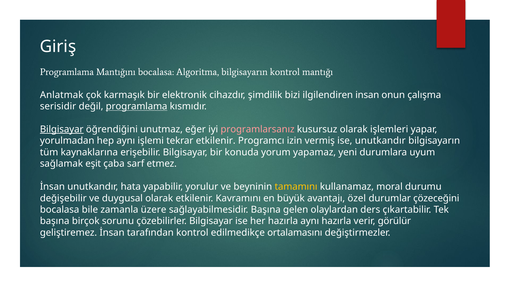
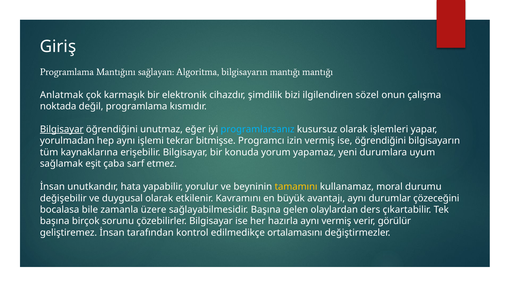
Mantığını bocalasa: bocalasa -> sağlayan (156, 72)
bilgisayarın kontrol: kontrol -> mantığı (285, 72)
insan: insan -> sözel (367, 95)
serisidir: serisidir -> noktada (58, 106)
programlama underline: present -> none (137, 106)
programlarsanız colour: pink -> light blue (258, 129)
tekrar etkilenir: etkilenir -> bitmişse (216, 141)
ise unutkandır: unutkandır -> öğrendiğini (380, 141)
avantajı özel: özel -> aynı (357, 198)
aynı hazırla: hazırla -> vermiş (336, 221)
